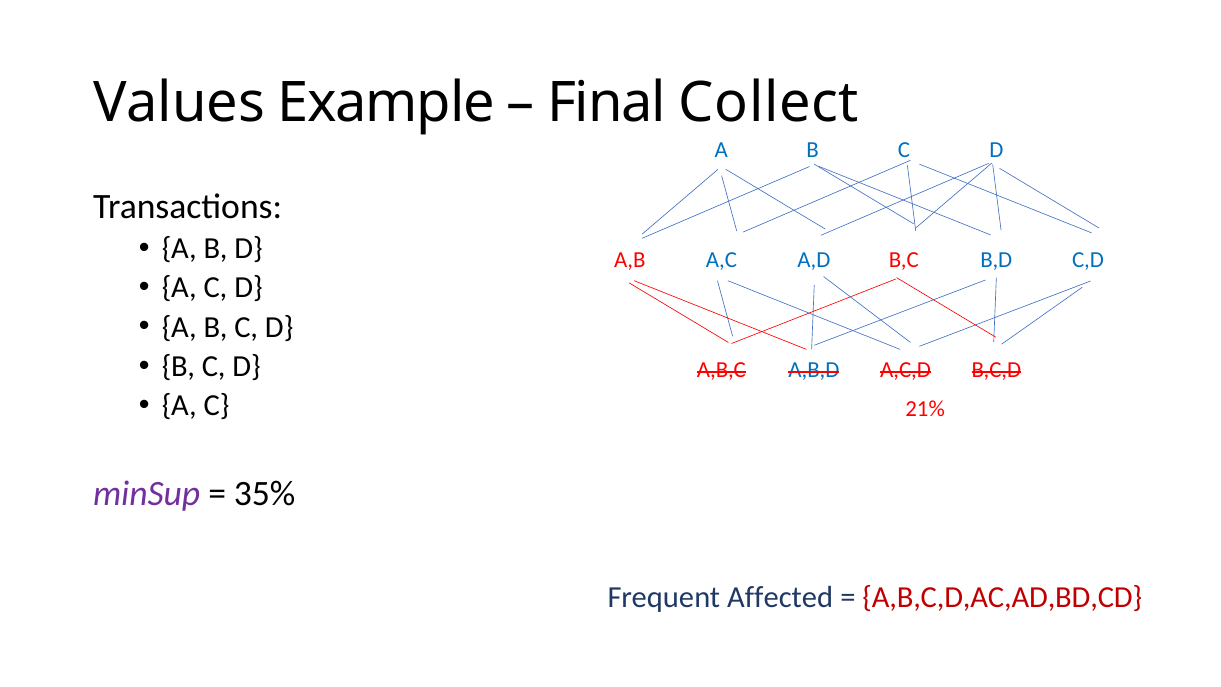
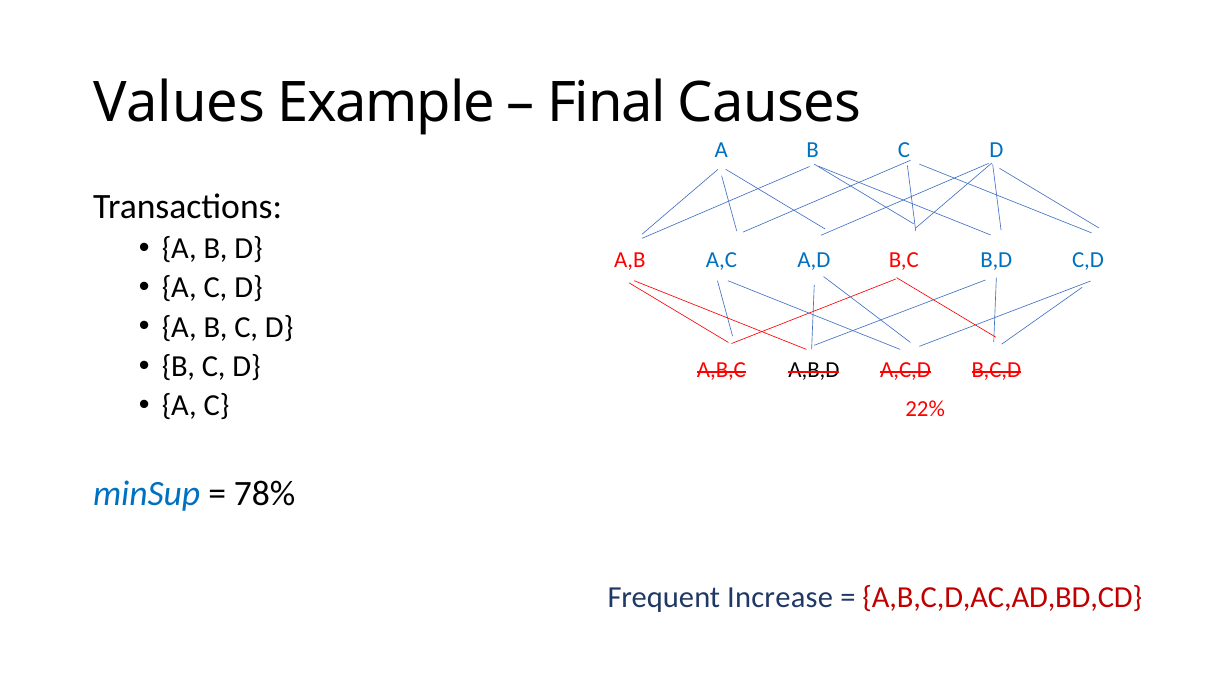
Collect: Collect -> Causes (770, 103)
A,B,D colour: blue -> black (814, 369)
21%: 21% -> 22% (925, 409)
minSup colour: purple -> blue (147, 493)
35%: 35% -> 78% (265, 493)
Affected: Affected -> Increase (780, 597)
